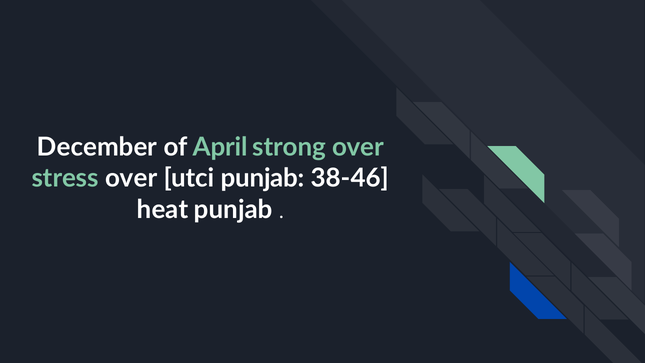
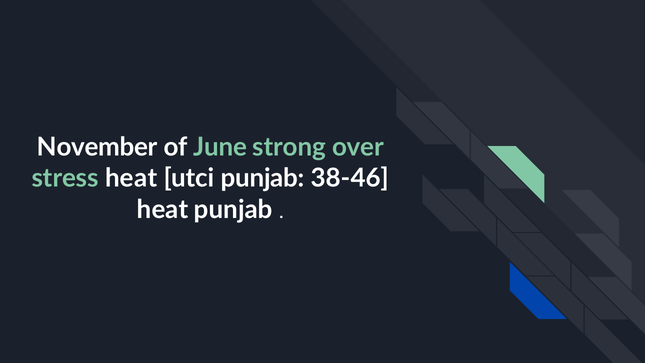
December: December -> November (97, 147)
April: April -> June (220, 147)
stress over: over -> heat (131, 178)
